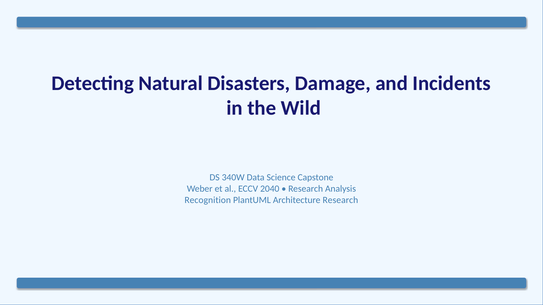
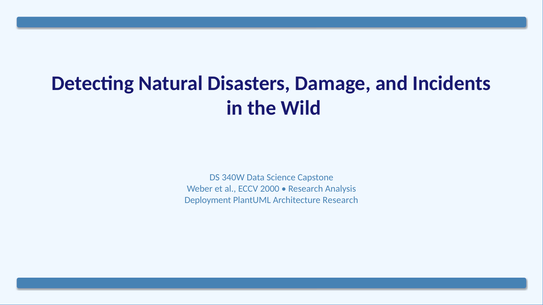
2040: 2040 -> 2000 (270, 189)
Recognition: Recognition -> Deployment (208, 200)
